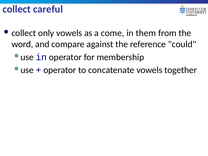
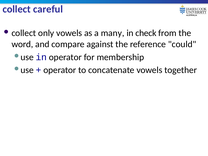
come: come -> many (113, 33)
them: them -> check (146, 33)
